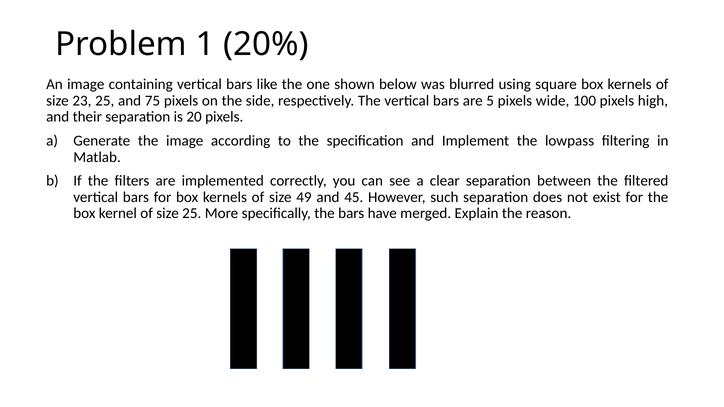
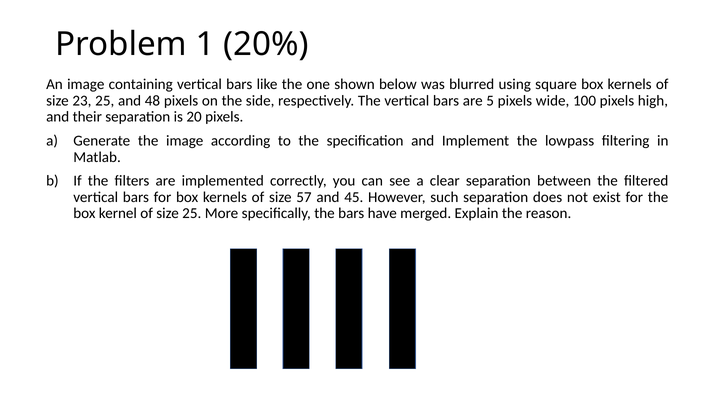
75: 75 -> 48 (152, 101)
49: 49 -> 57 (304, 197)
